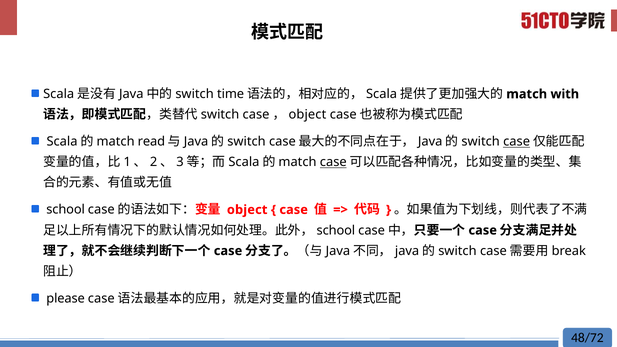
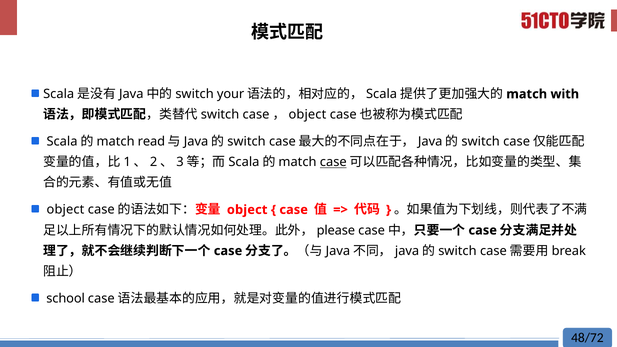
time: time -> your (231, 94)
case underline: present -> none (517, 142)
school: school -> object (65, 210)
school: school -> please (336, 230)
please: please -> school (66, 299)
